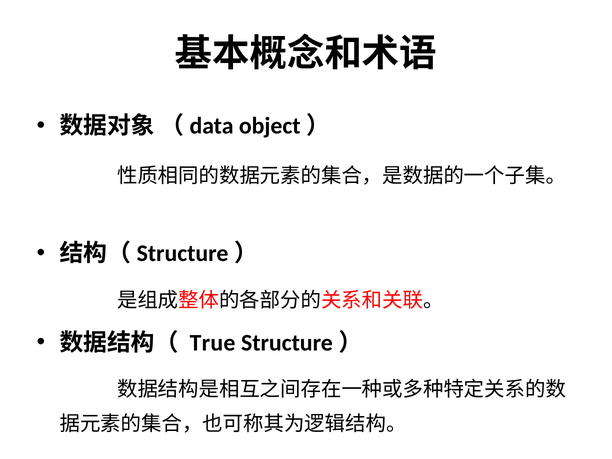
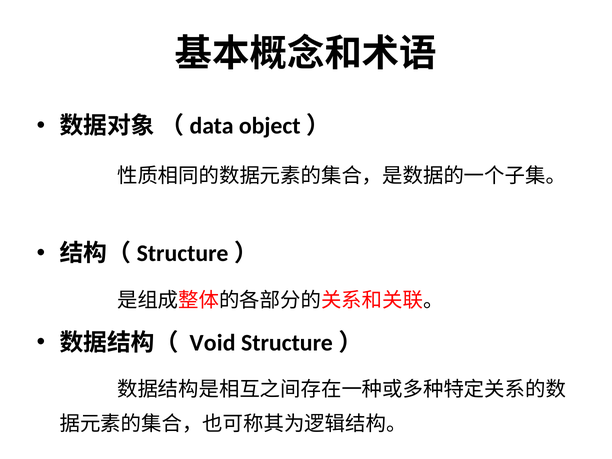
True: True -> Void (213, 343)
